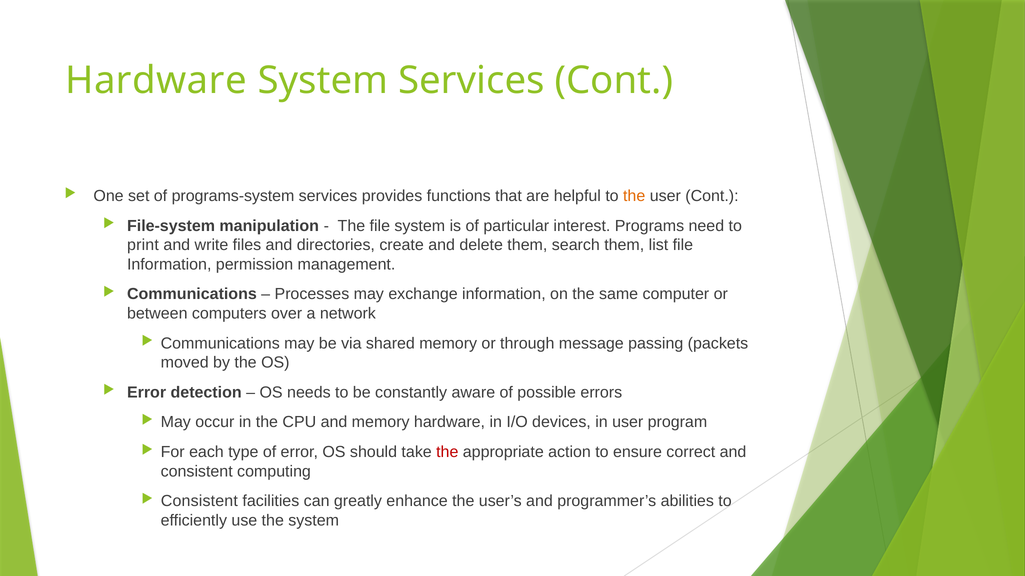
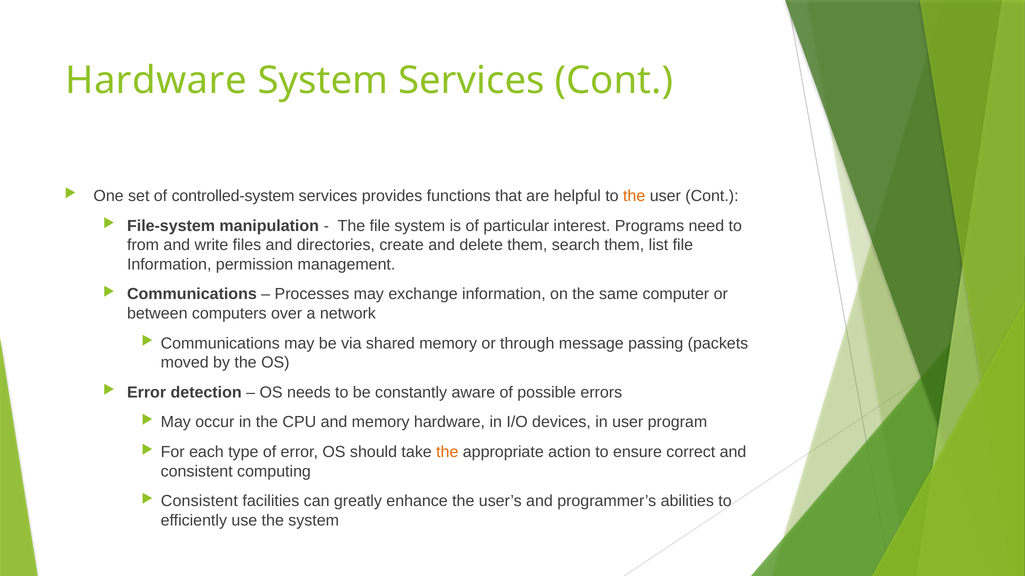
programs-system: programs-system -> controlled-system (233, 196)
print: print -> from (143, 245)
the colour: red -> orange (447, 453)
